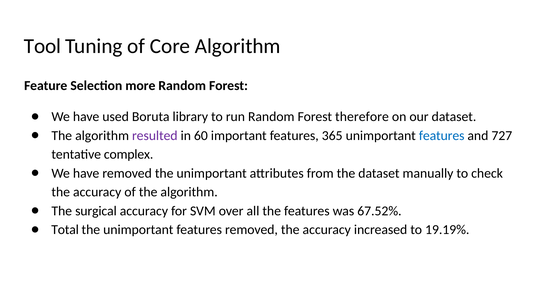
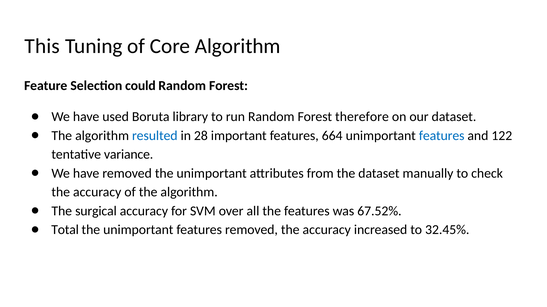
Tool: Tool -> This (42, 46)
more: more -> could (140, 86)
resulted colour: purple -> blue (155, 136)
60: 60 -> 28 (201, 136)
365: 365 -> 664 (332, 136)
727: 727 -> 122 (502, 136)
complex: complex -> variance (129, 155)
19.19%: 19.19% -> 32.45% (447, 230)
